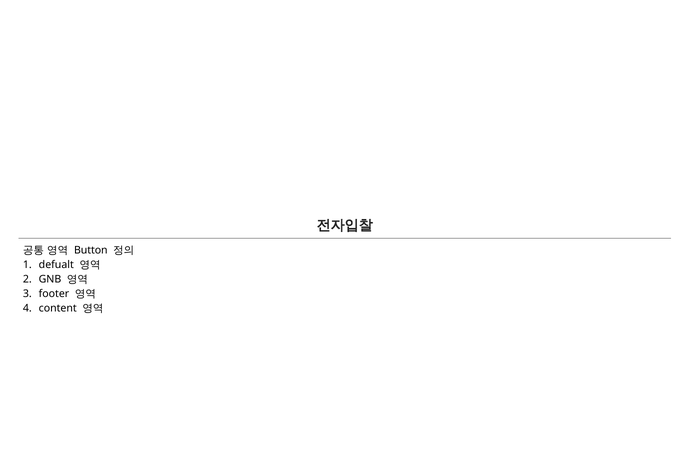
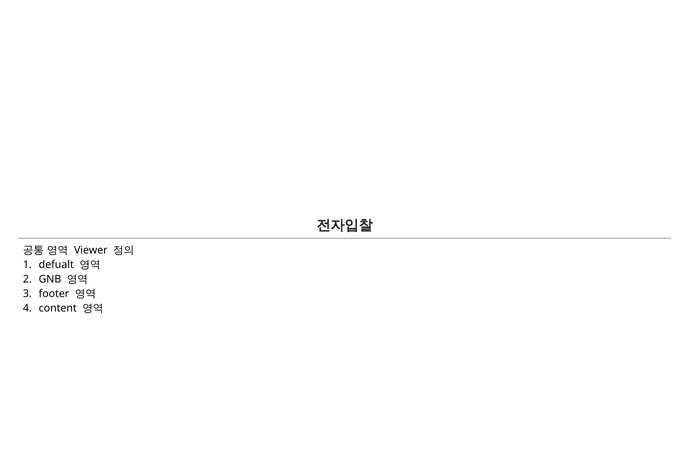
Button: Button -> Viewer (91, 250)
